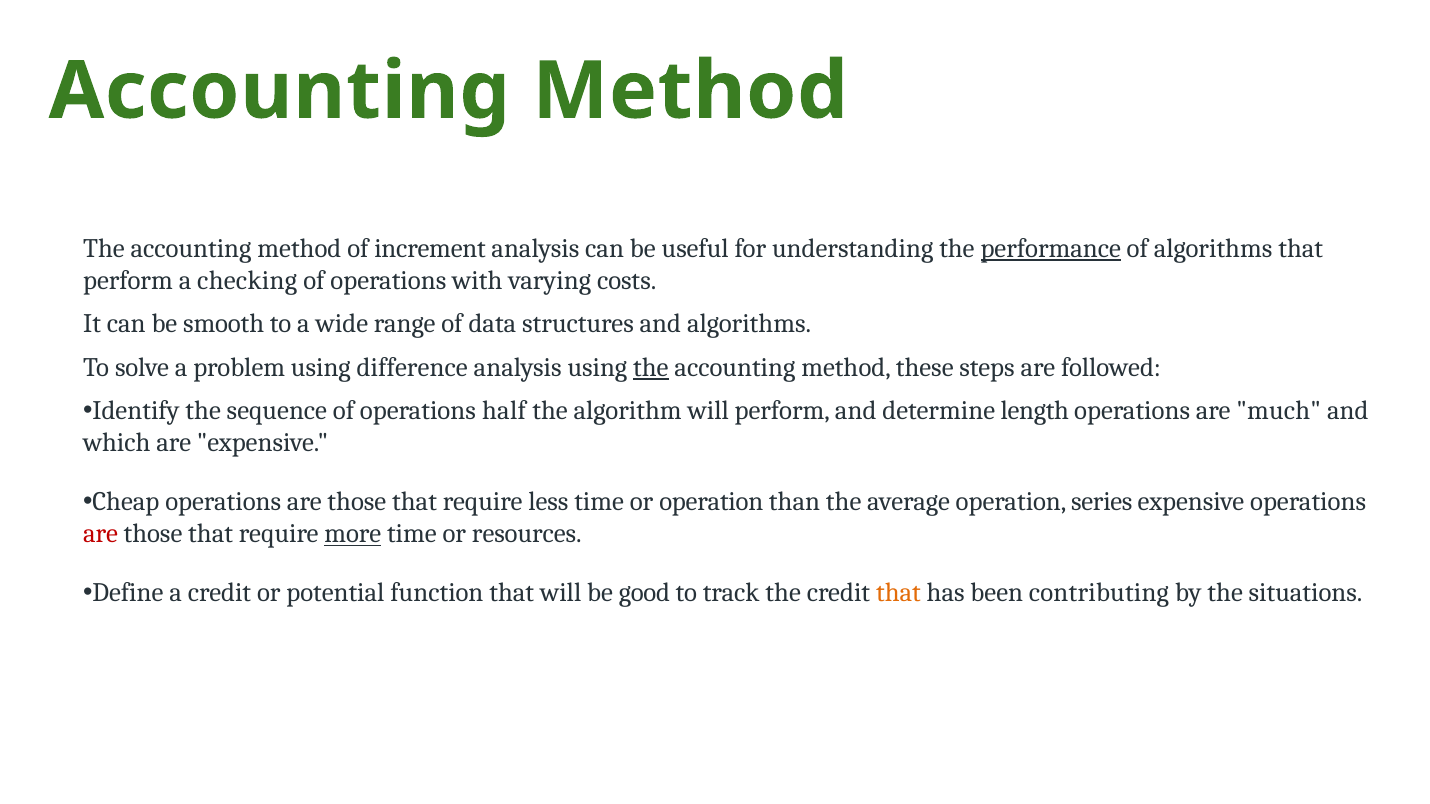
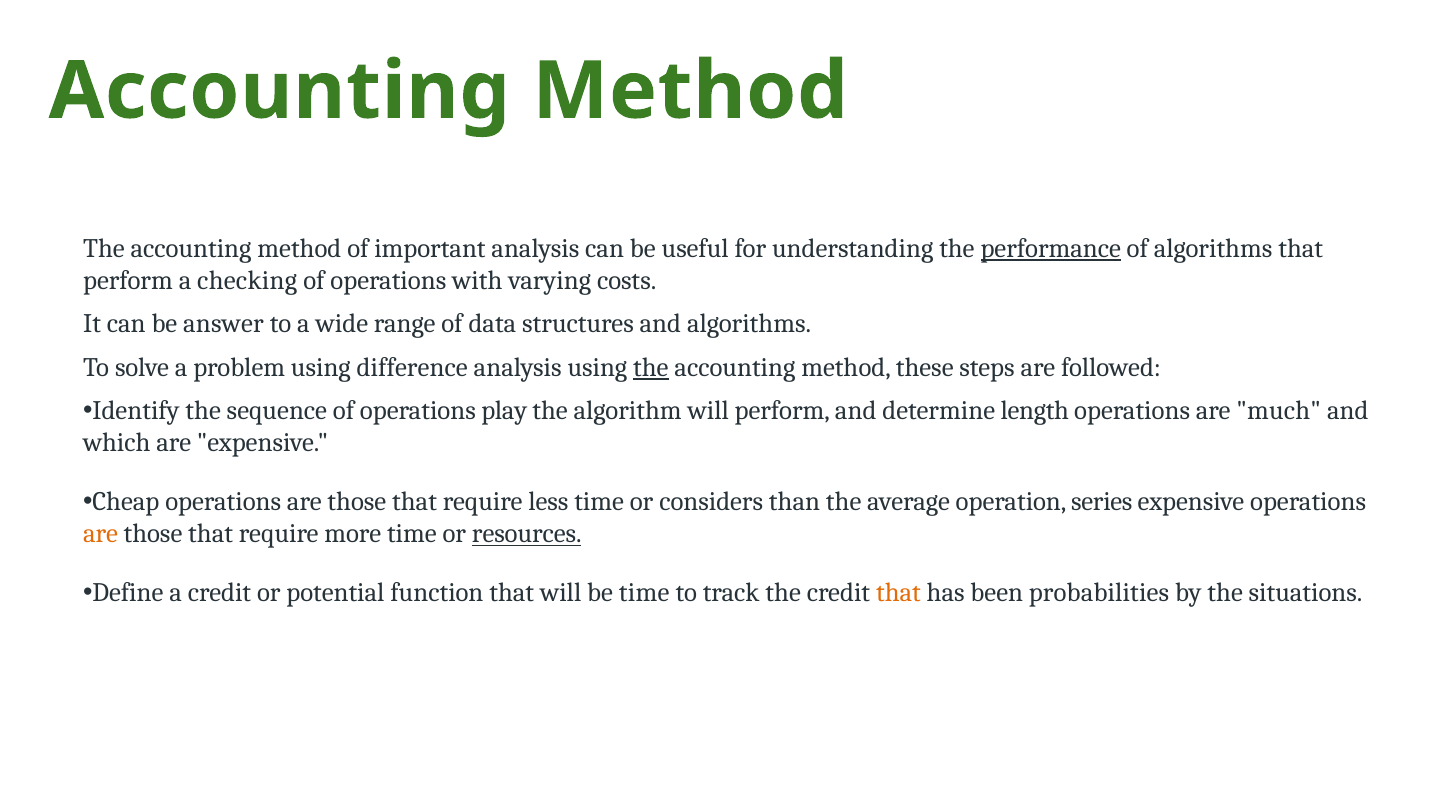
increment: increment -> important (430, 249)
smooth: smooth -> answer (223, 324)
half: half -> play (504, 411)
or operation: operation -> considers (711, 502)
are colour: red -> orange (101, 534)
more underline: present -> none (353, 534)
resources underline: none -> present (527, 534)
be good: good -> time (644, 593)
contributing: contributing -> probabilities (1099, 593)
